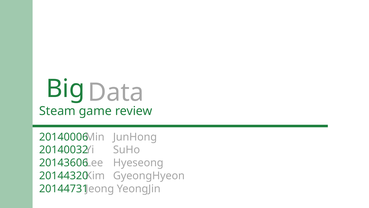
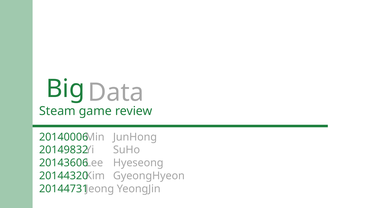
20140032: 20140032 -> 20149832 (64, 150)
